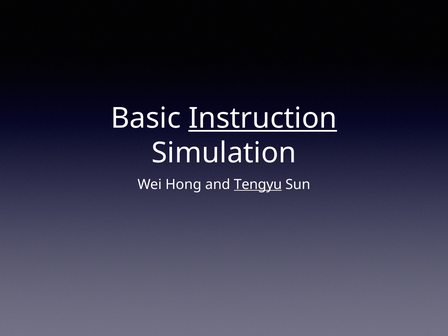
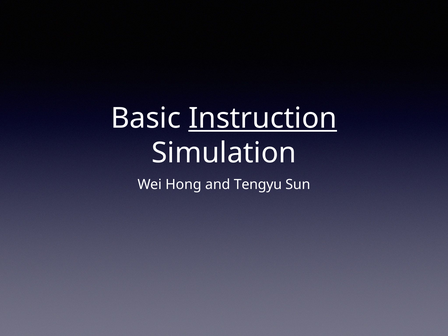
Tengyu underline: present -> none (258, 184)
